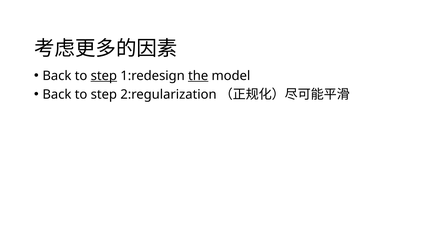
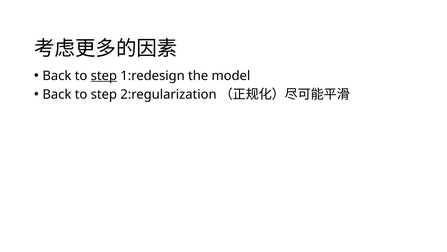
the underline: present -> none (198, 76)
